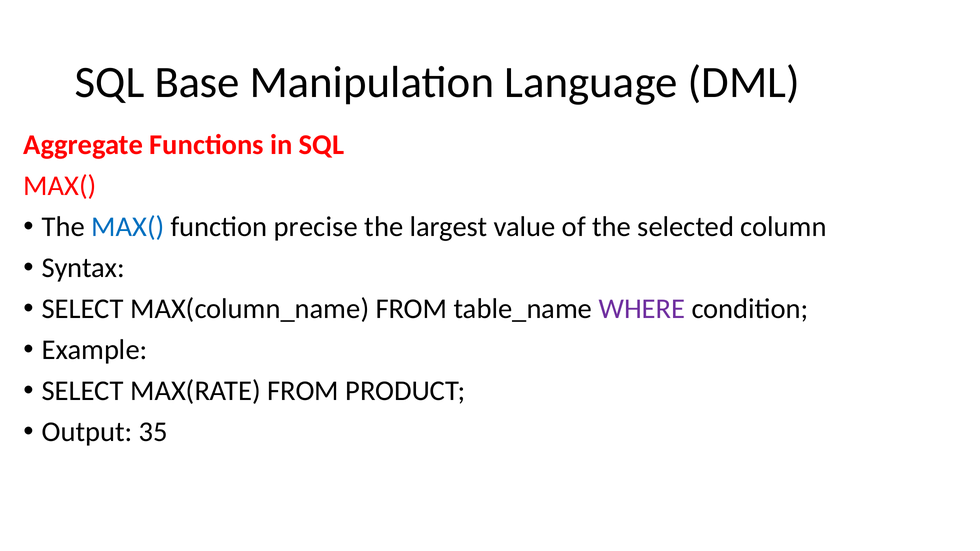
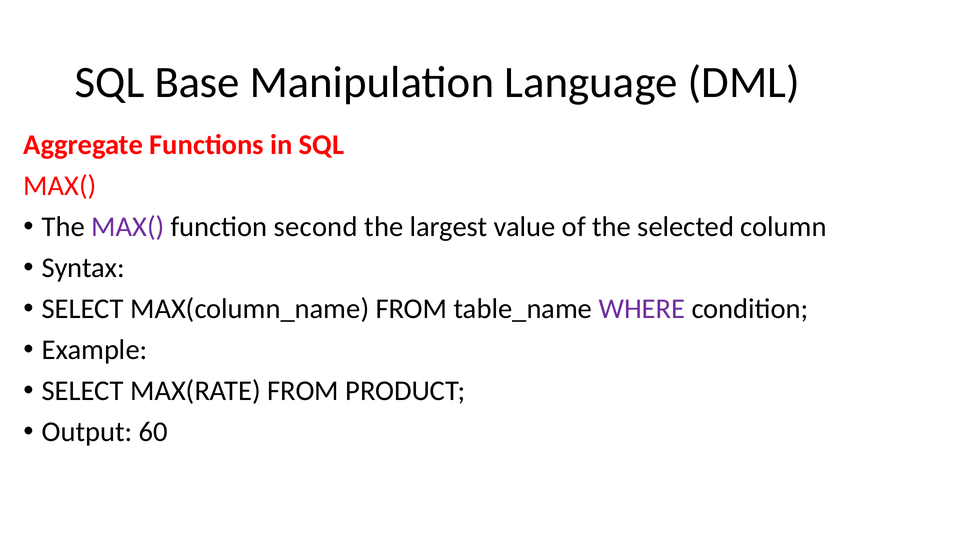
MAX( colour: blue -> purple (128, 227)
precise: precise -> second (316, 227)
35: 35 -> 60 (153, 432)
